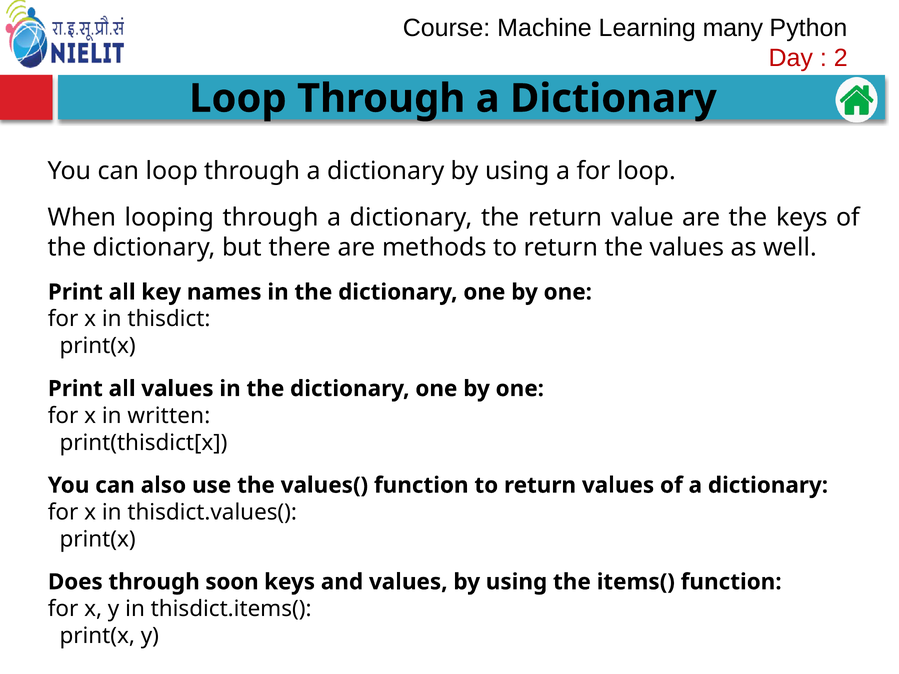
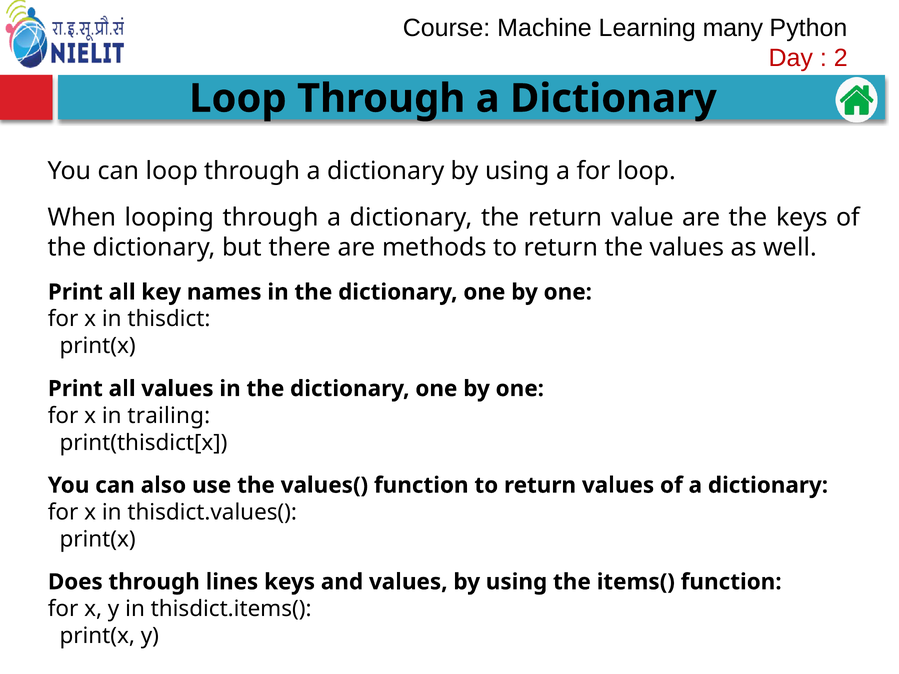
written: written -> trailing (169, 416)
soon: soon -> lines (232, 582)
